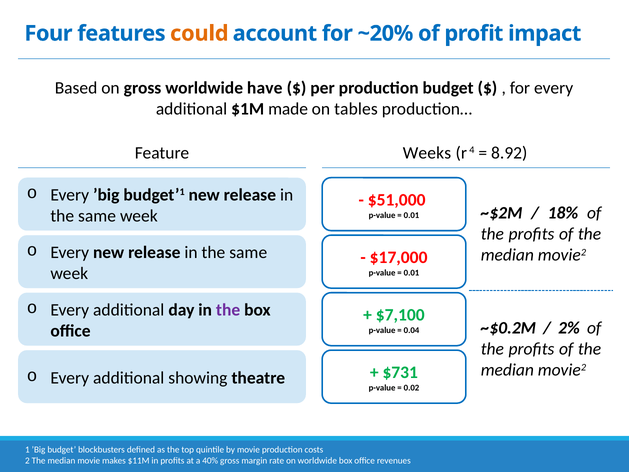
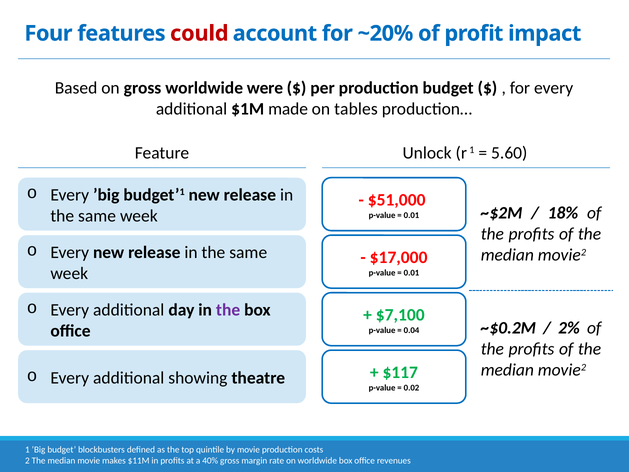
could colour: orange -> red (199, 33)
have: have -> were (265, 88)
Weeks: Weeks -> Unlock (427, 153)
r 4: 4 -> 1 (472, 150)
8.92: 8.92 -> 5.60 (509, 153)
$731: $731 -> $117 (400, 372)
